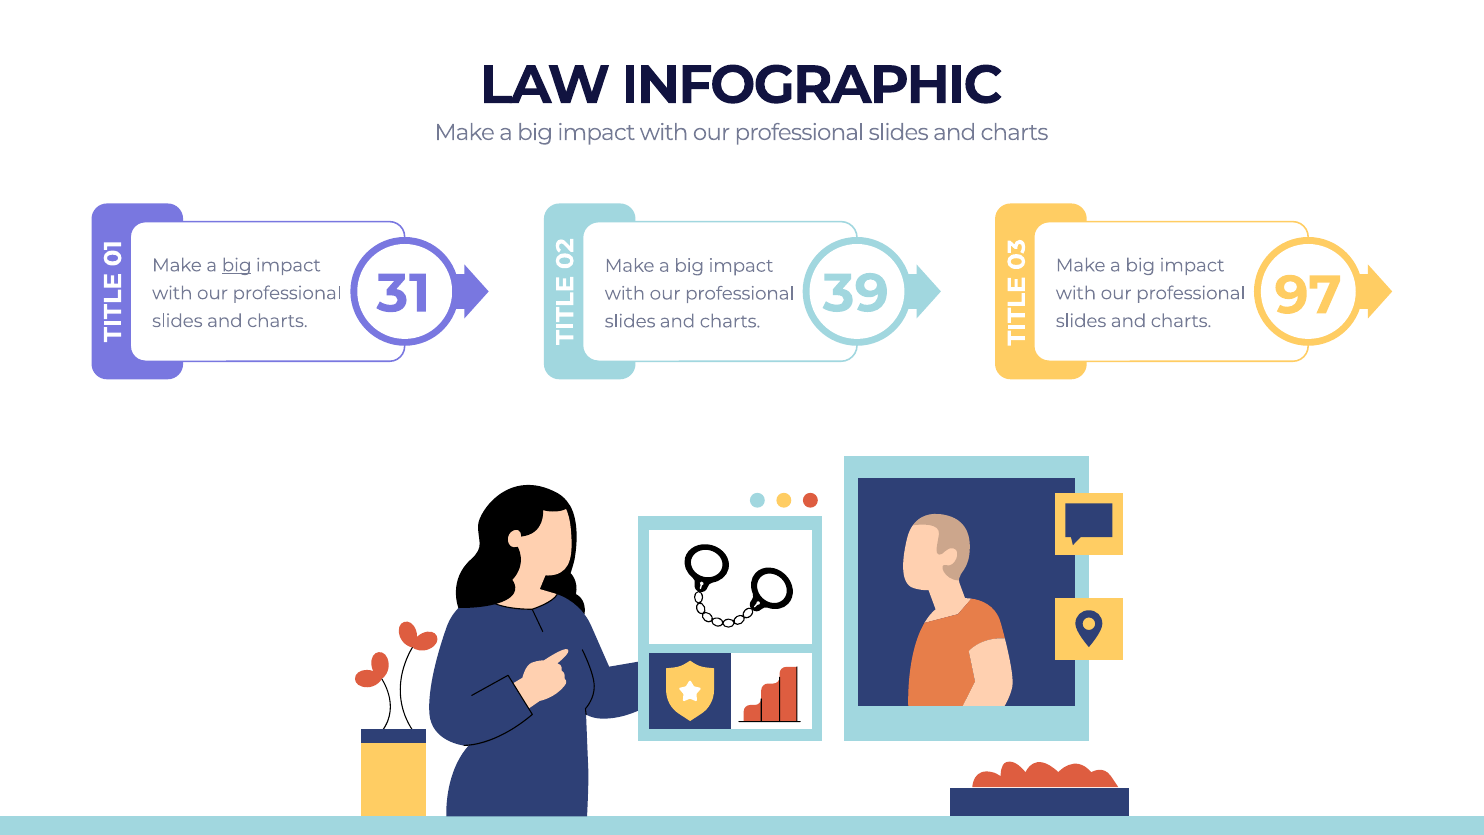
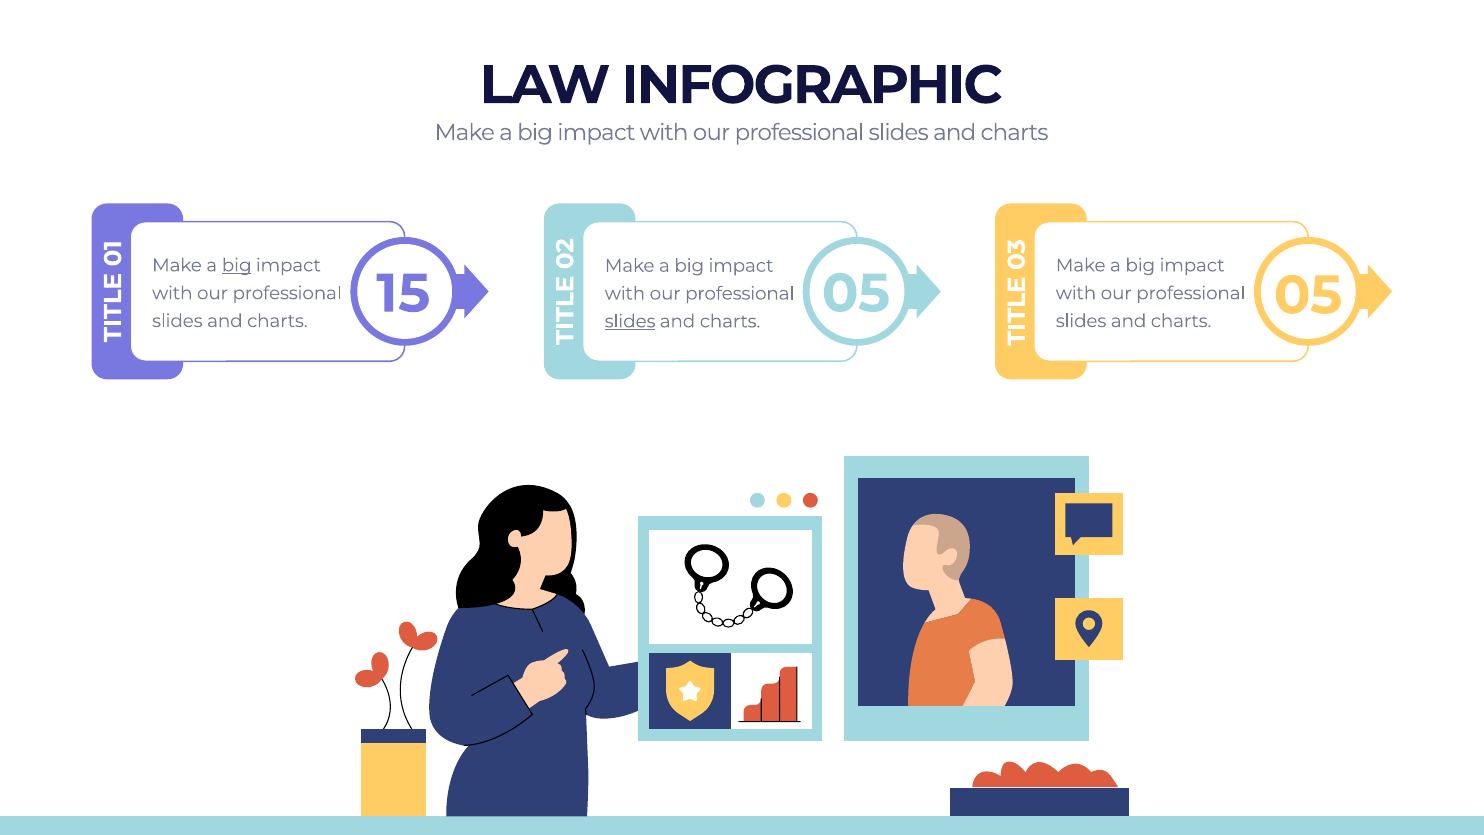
31: 31 -> 15 (403, 294)
97: 97 -> 05 (1308, 295)
slides underline: none -> present (630, 321)
39: 39 -> 05 (856, 294)
